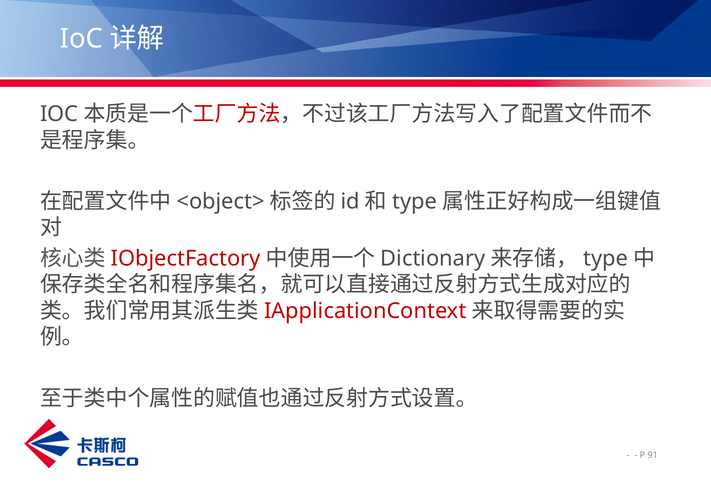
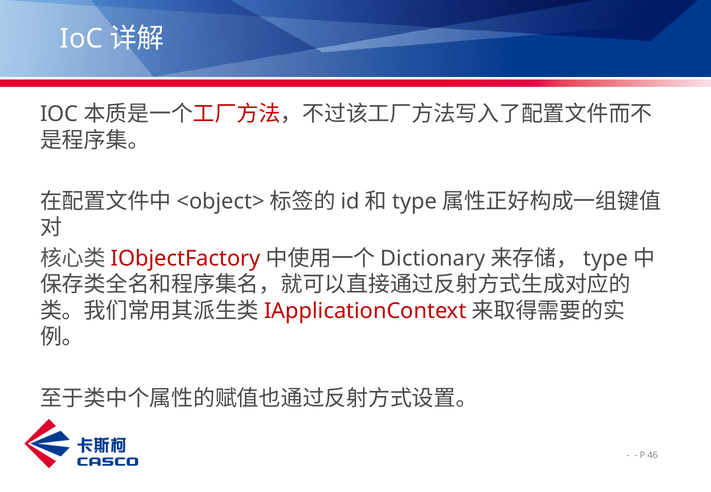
91: 91 -> 46 (653, 455)
